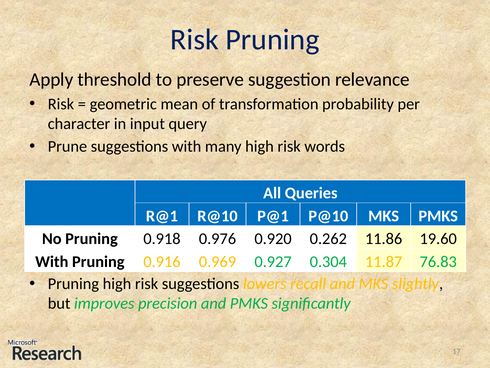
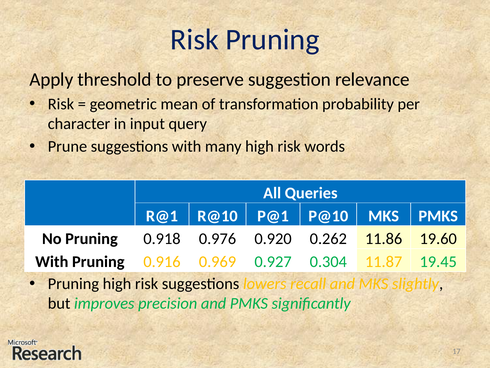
76.83: 76.83 -> 19.45 (438, 261)
